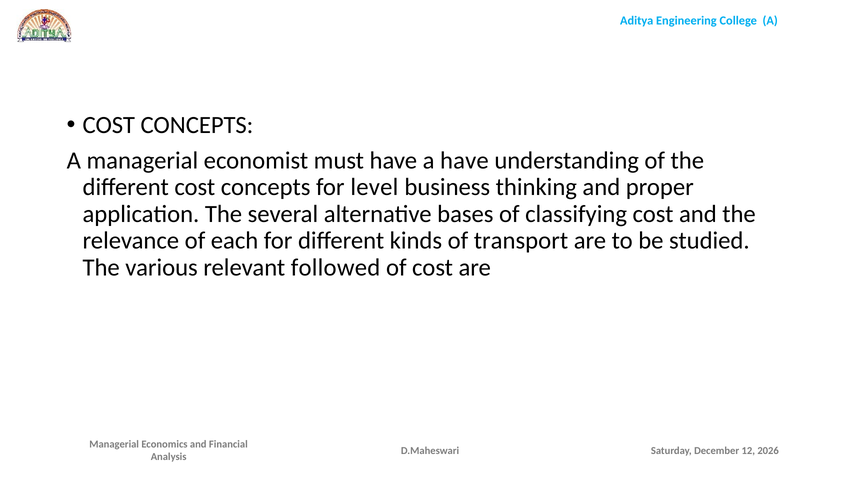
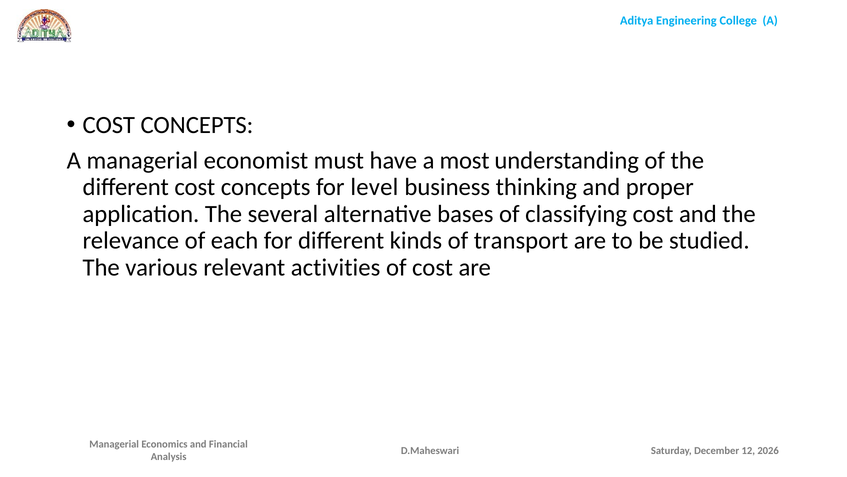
a have: have -> most (465, 160)
followed: followed -> activities (336, 267)
